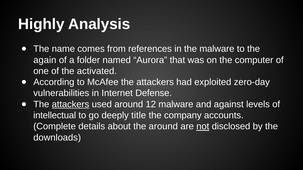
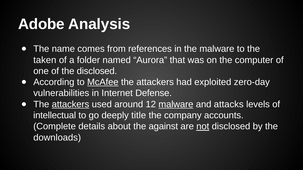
Highly: Highly -> Adobe (41, 24)
again: again -> taken (45, 60)
the activated: activated -> disclosed (97, 71)
McAfee underline: none -> present (103, 82)
malware underline: none -> present (176, 105)
against: against -> attacks (229, 105)
the around: around -> against (163, 127)
